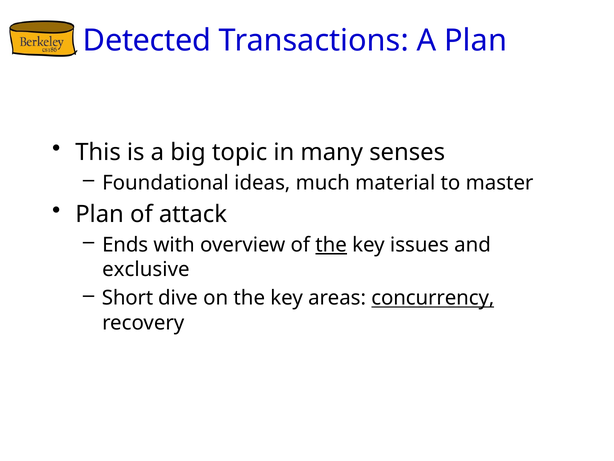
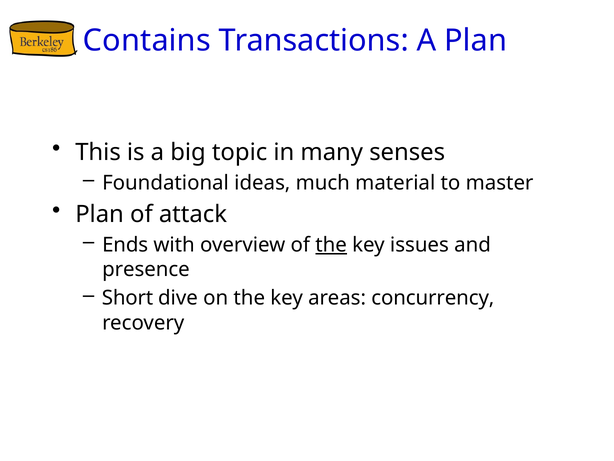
Detected: Detected -> Contains (147, 41)
exclusive: exclusive -> presence (146, 269)
concurrency underline: present -> none (433, 298)
